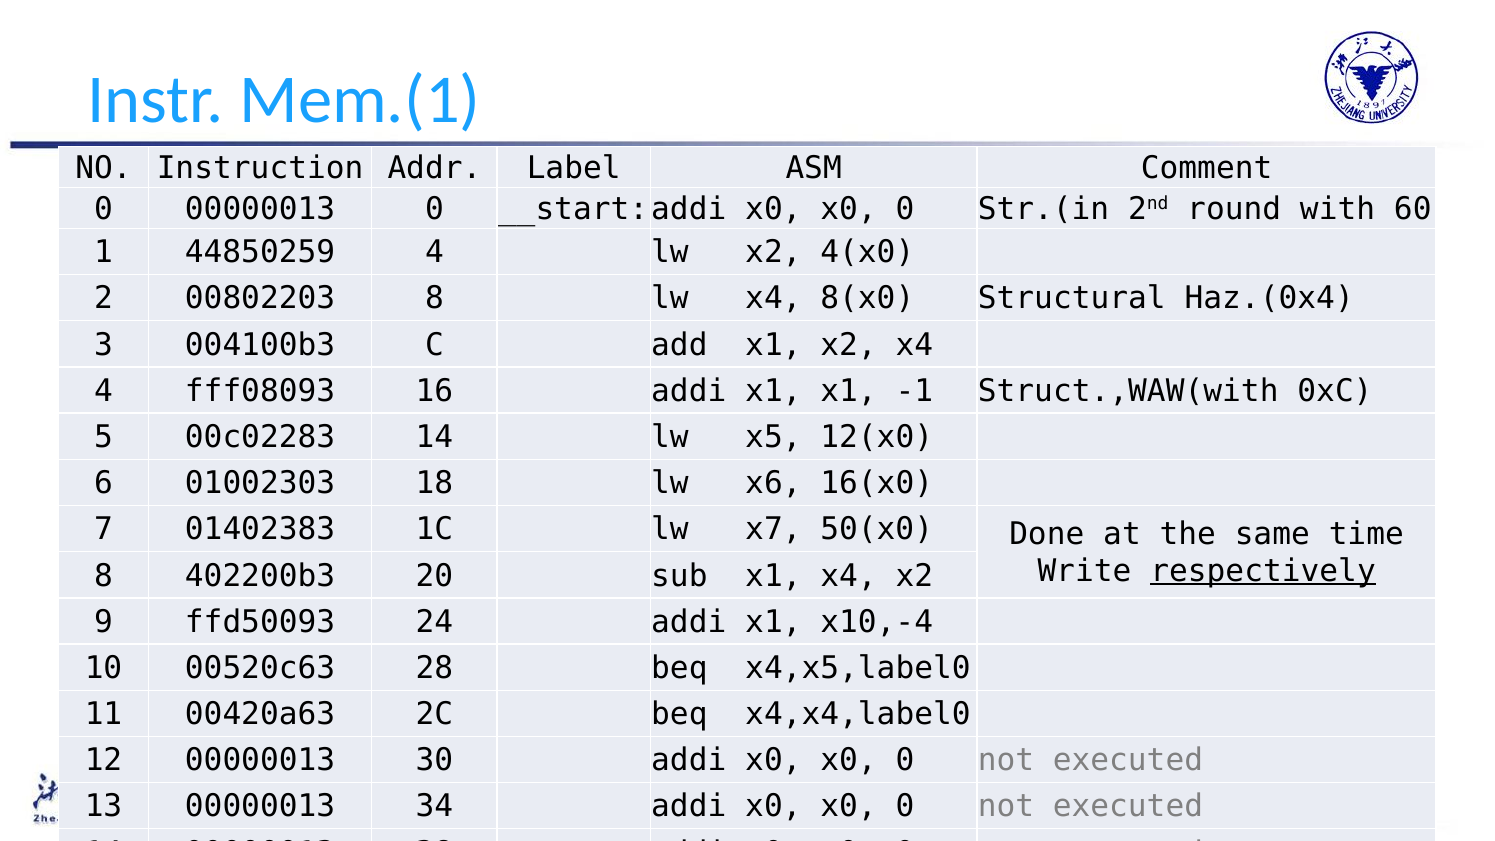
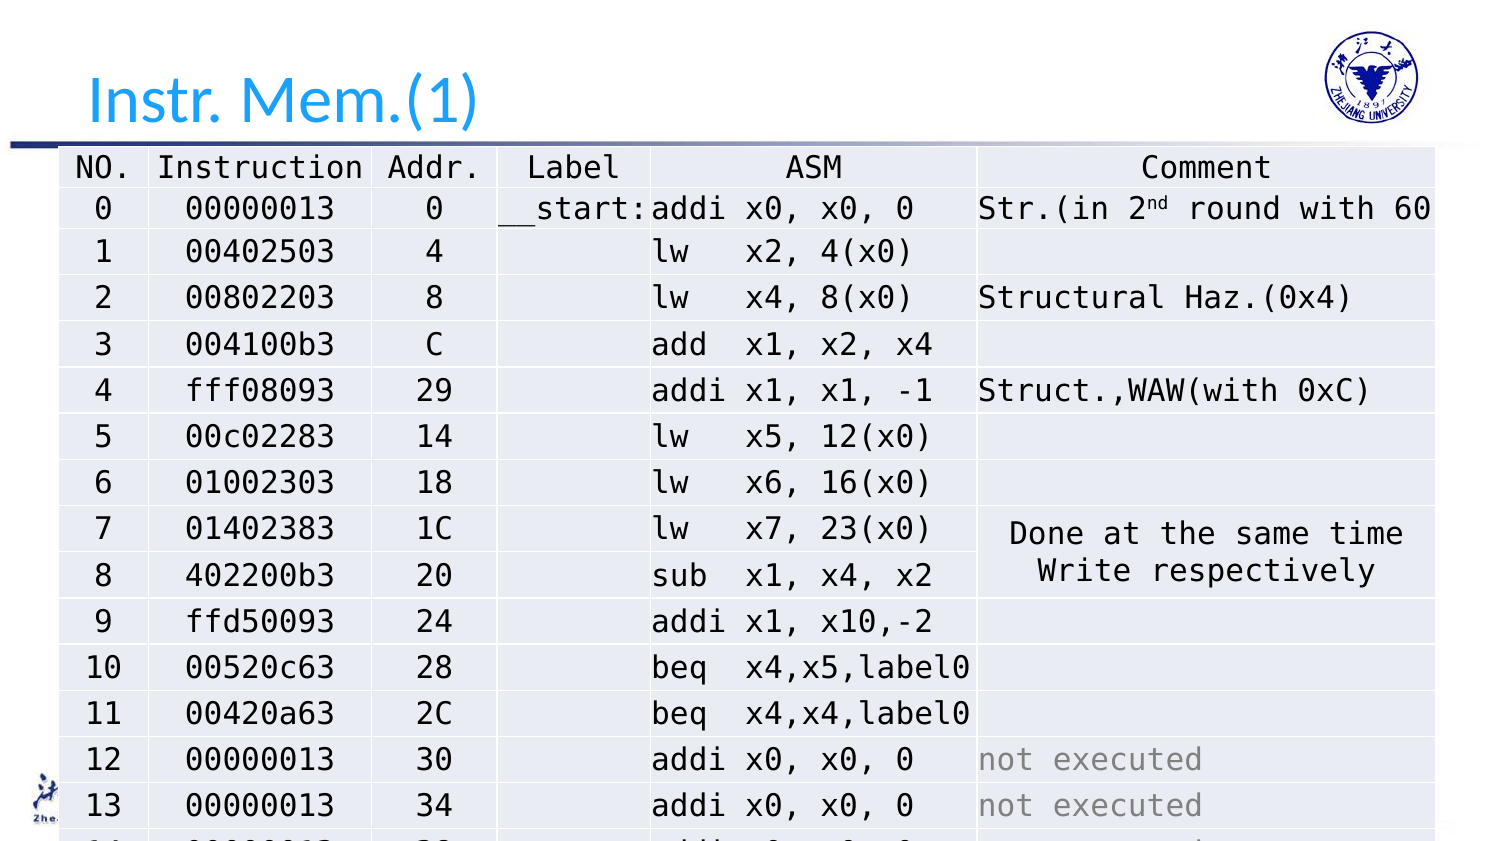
44850259: 44850259 -> 00402503 (260, 252)
16: 16 -> 29 (434, 391)
50(x0: 50(x0 -> 23(x0 (877, 530)
respectively underline: present -> none (1263, 571)
x10,-4: x10,-4 -> x10,-2 (877, 622)
